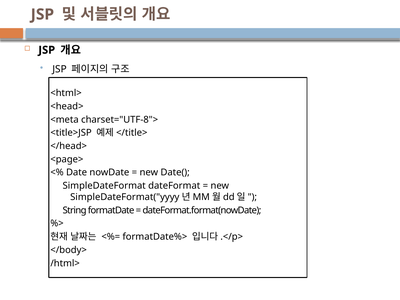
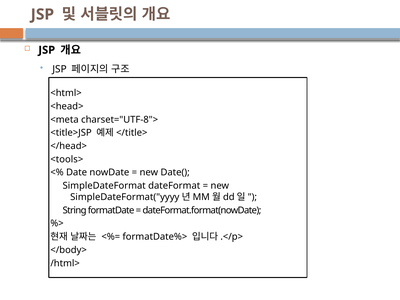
<page>: <page> -> <tools> (67, 159)
